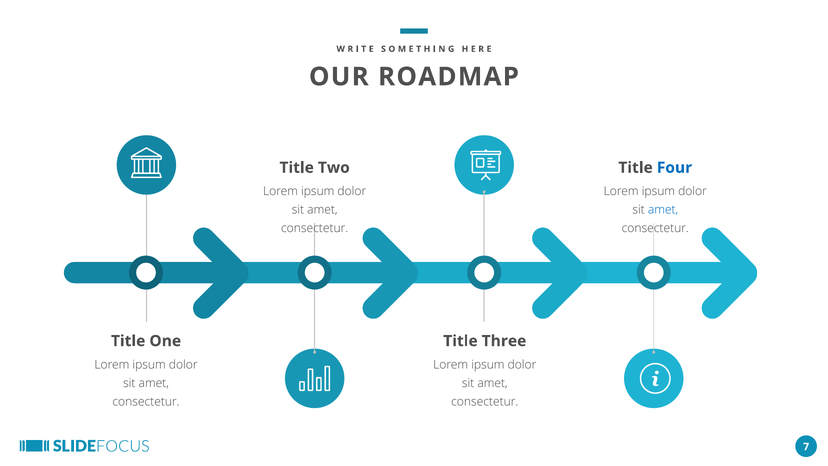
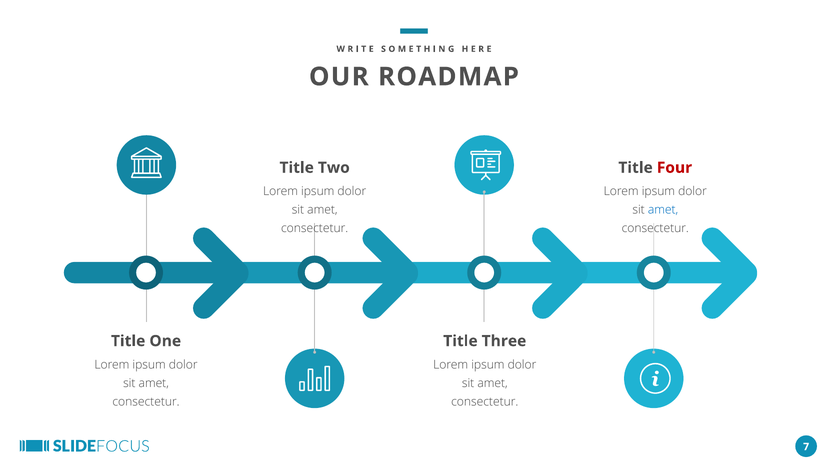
Four colour: blue -> red (674, 168)
